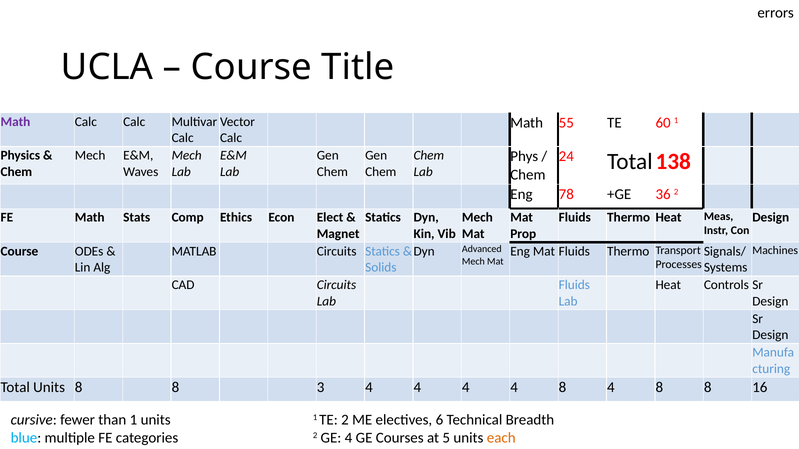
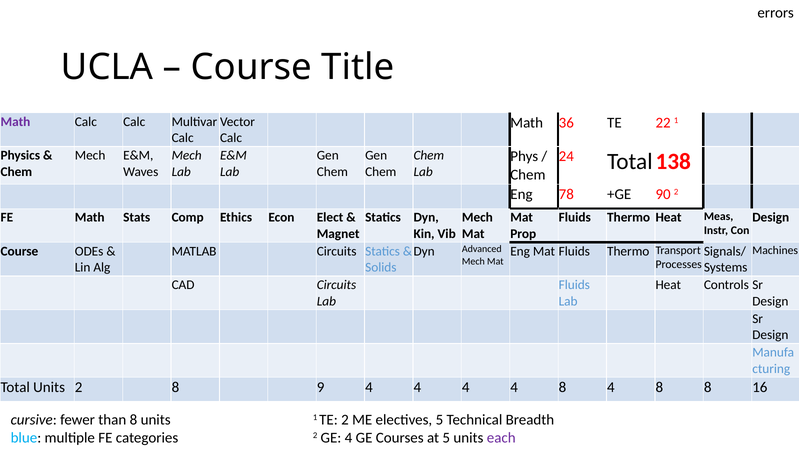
55: 55 -> 36 (566, 123)
60: 60 -> 22 (663, 123)
36: 36 -> 90 (663, 194)
Units 8: 8 -> 2 (79, 388)
3: 3 -> 9 (321, 388)
than 1: 1 -> 8 (133, 420)
electives 6: 6 -> 5 (439, 420)
each colour: orange -> purple (501, 438)
